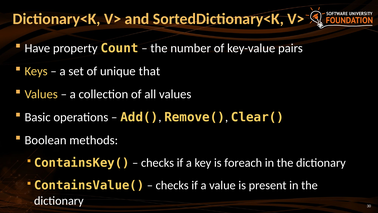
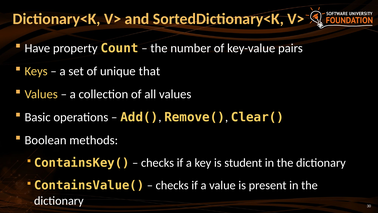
foreach: foreach -> student (243, 163)
